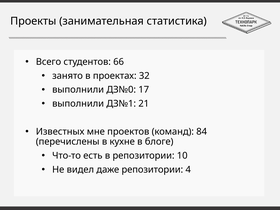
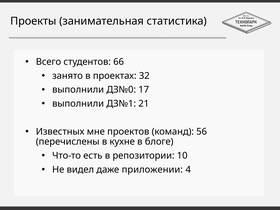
84: 84 -> 56 (202, 132)
даже репозитории: репозитории -> приложении (152, 170)
